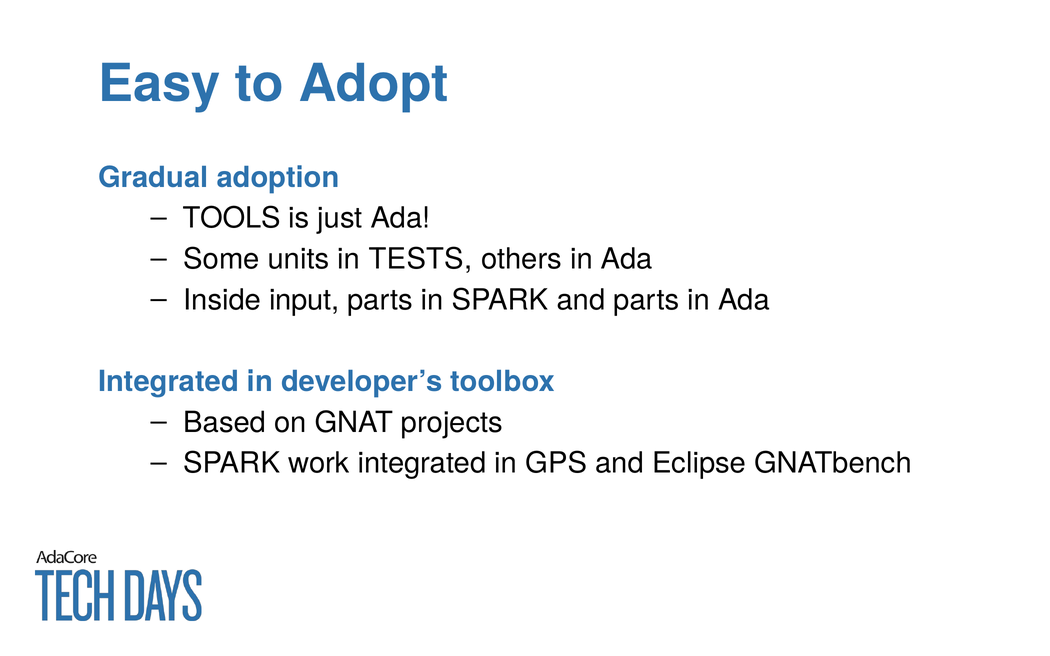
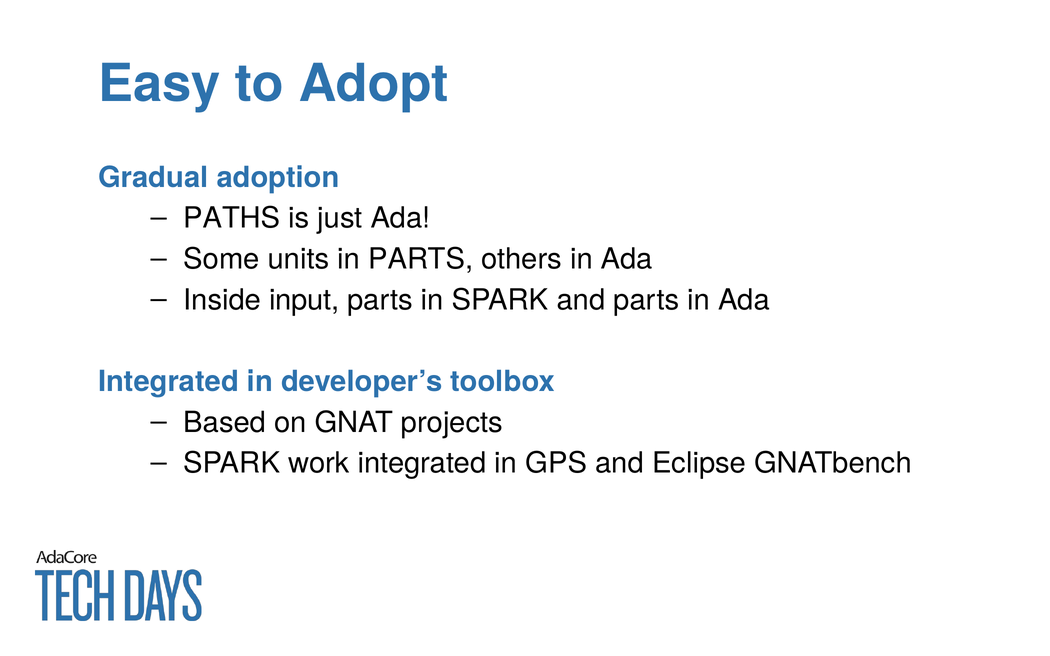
TOOLS: TOOLS -> PATHS (232, 218)
in TESTS: TESTS -> PARTS (421, 259)
